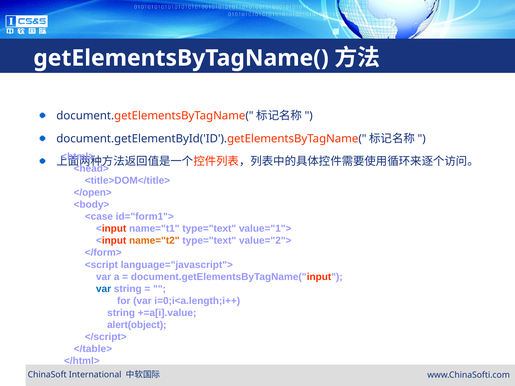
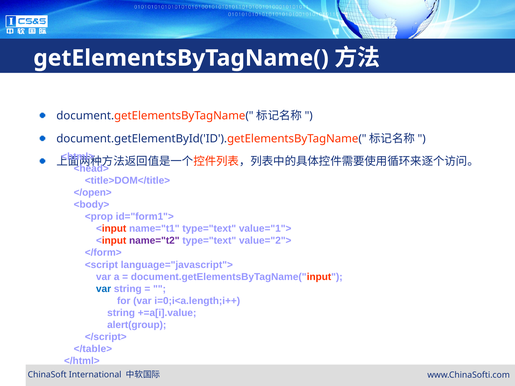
<case: <case -> <prop (99, 217)
name="t2 colour: orange -> purple (154, 241)
alert(object: alert(object -> alert(group (137, 325)
